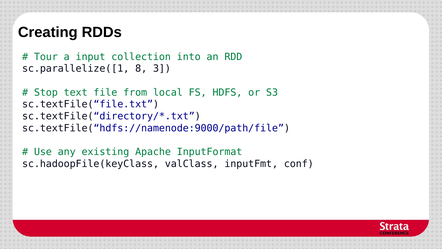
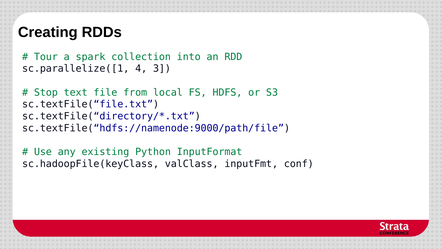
input: input -> spark (91, 57)
8: 8 -> 4 (141, 69)
Apache: Apache -> Python (153, 152)
